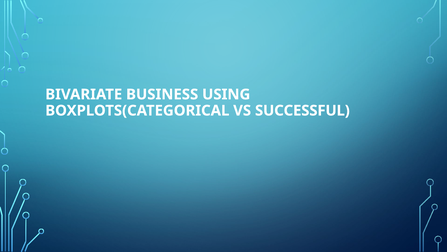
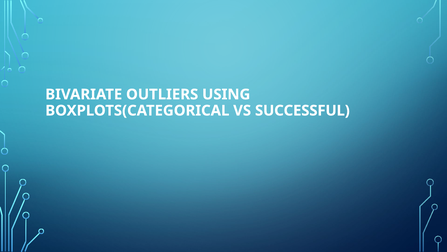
BUSINESS: BUSINESS -> OUTLIERS (162, 94)
